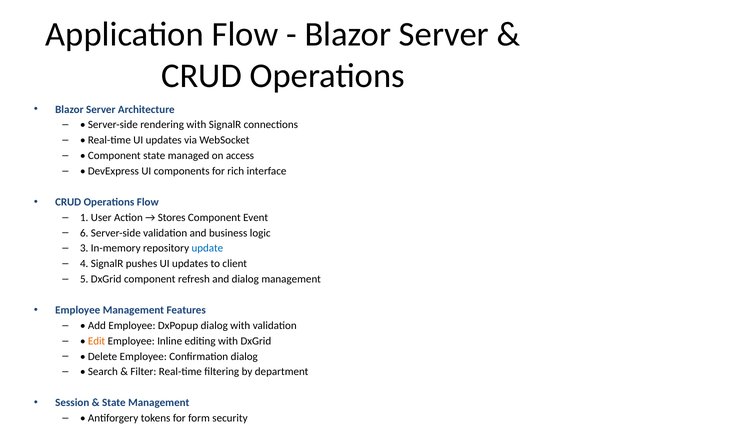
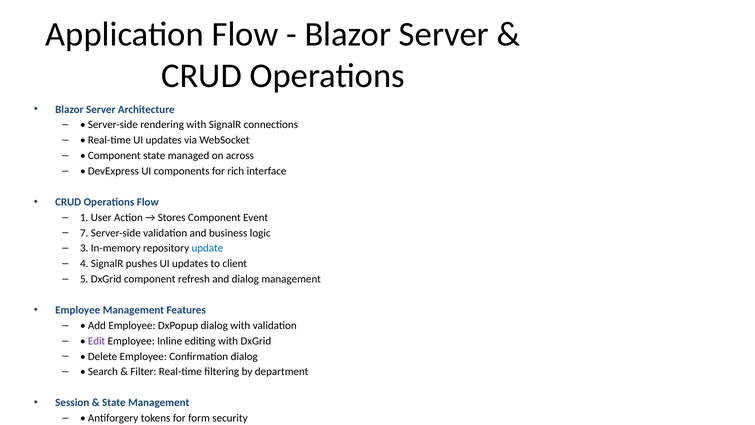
on access: access -> across (240, 156)
6: 6 -> 7 (84, 233)
Edit colour: orange -> purple (97, 341)
